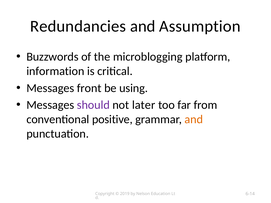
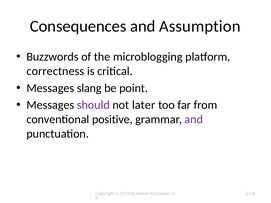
Redundancies: Redundancies -> Consequences (78, 26)
information: information -> correctness (55, 71)
front: front -> slang (89, 88)
using: using -> point (134, 88)
and colour: orange -> purple (194, 120)
